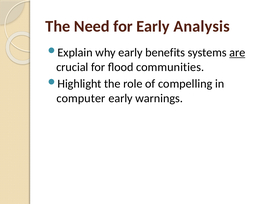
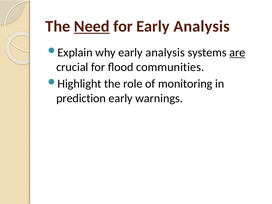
Need underline: none -> present (92, 26)
why early benefits: benefits -> analysis (165, 53)
compelling: compelling -> monitoring (185, 84)
computer: computer -> prediction (81, 98)
